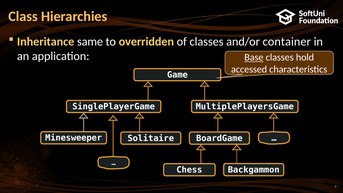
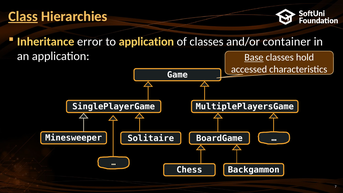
Class underline: none -> present (23, 16)
same: same -> error (90, 42)
to overridden: overridden -> application (146, 42)
